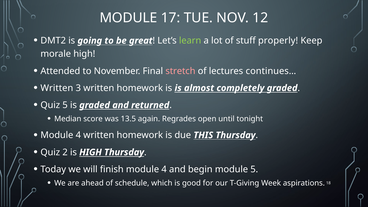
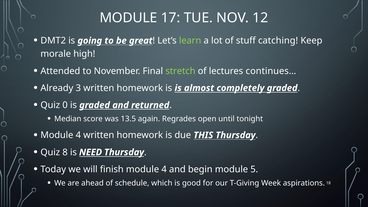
properly: properly -> catching (278, 41)
stretch colour: pink -> light green (180, 71)
Written: Written -> Already (57, 88)
Quiz 5: 5 -> 0 (65, 105)
2: 2 -> 8 (65, 152)
is HIGH: HIGH -> NEED (91, 152)
